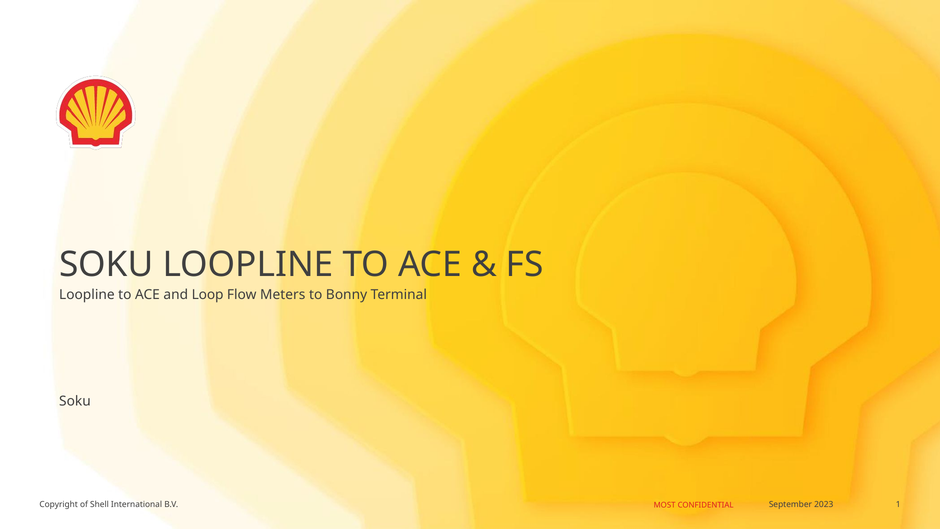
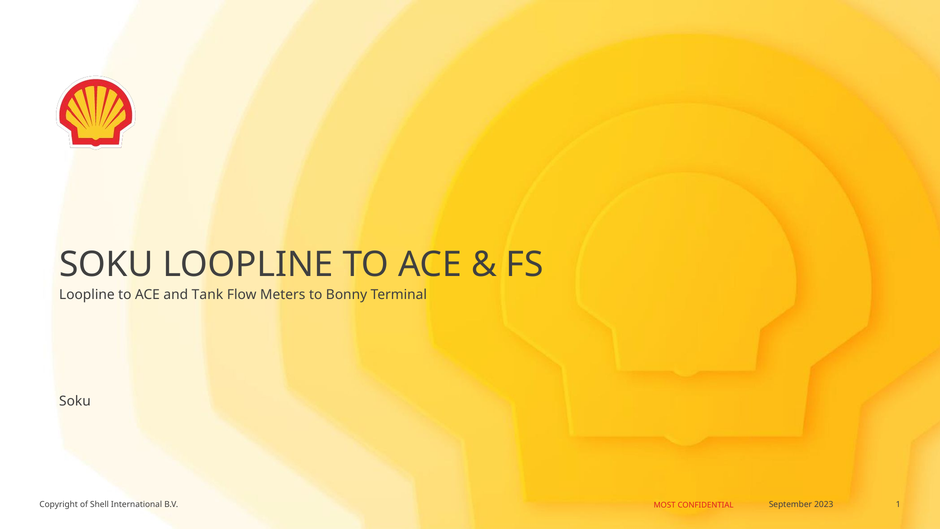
Loop: Loop -> Tank (207, 294)
